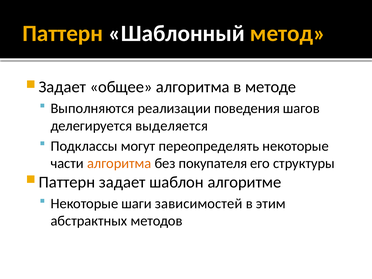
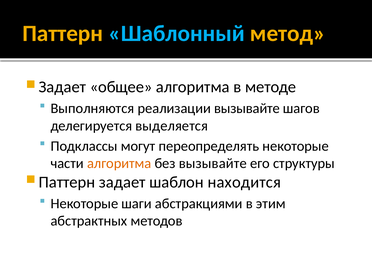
Шаблонный colour: white -> light blue (177, 33)
реализации поведения: поведения -> вызывайте (247, 108)
без покупателя: покупателя -> вызывайте (213, 163)
алгоритме: алгоритме -> находится (244, 182)
зависимостей: зависимостей -> абстракциями (199, 204)
